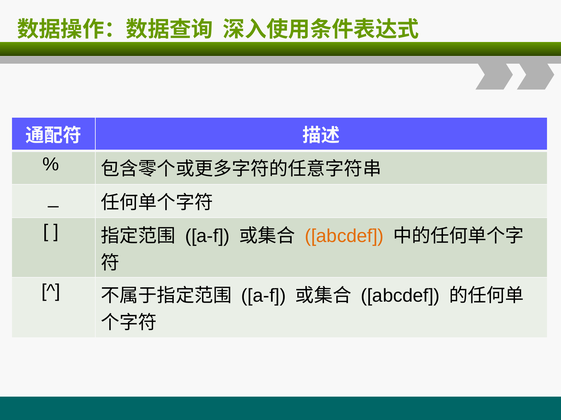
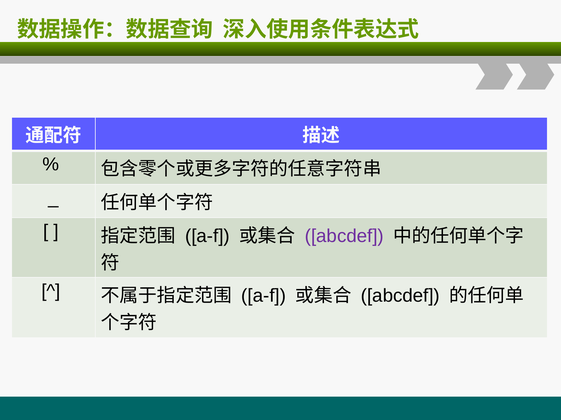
abcdef colour: orange -> purple (344, 236)
